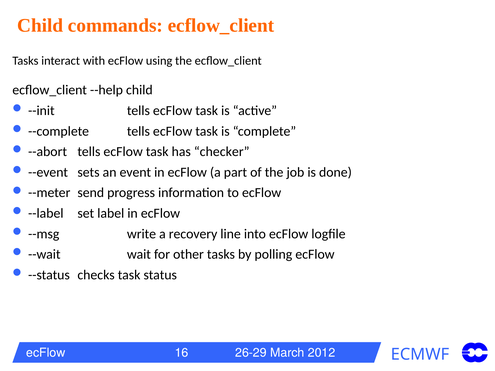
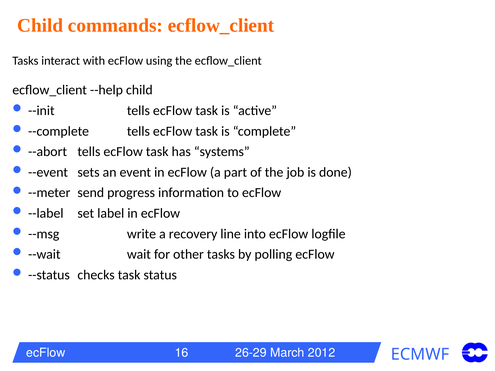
checker: checker -> systems (222, 152)
